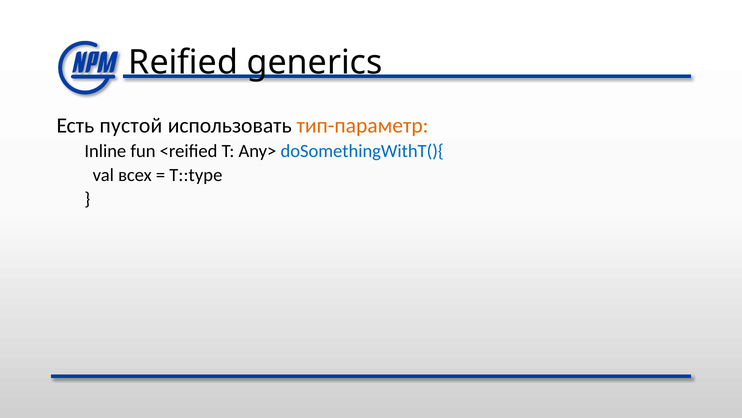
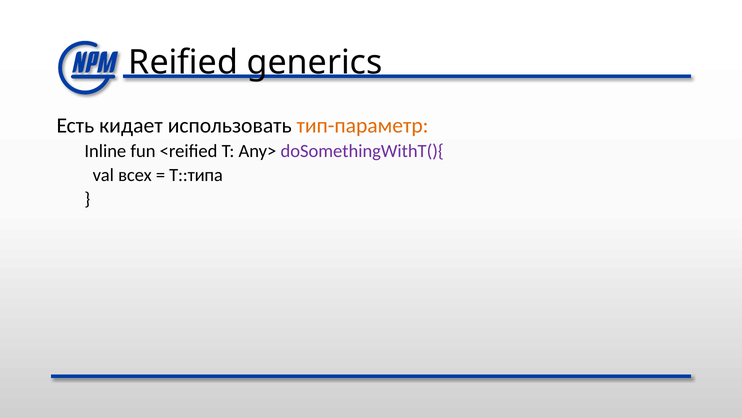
пустой: пустой -> кидает (131, 125)
doSomethingWithT(){ colour: blue -> purple (362, 151)
T::type: T::type -> T::типа (196, 175)
